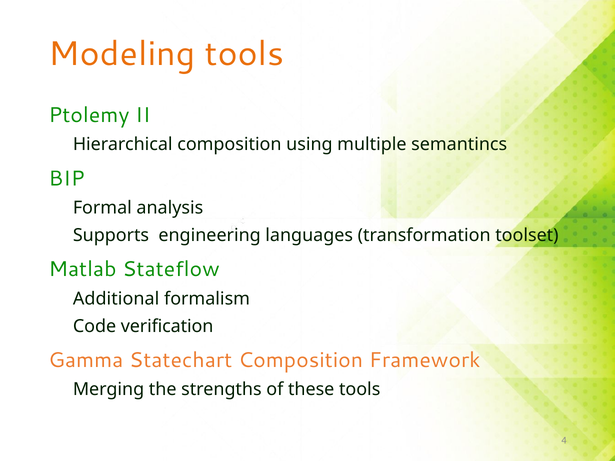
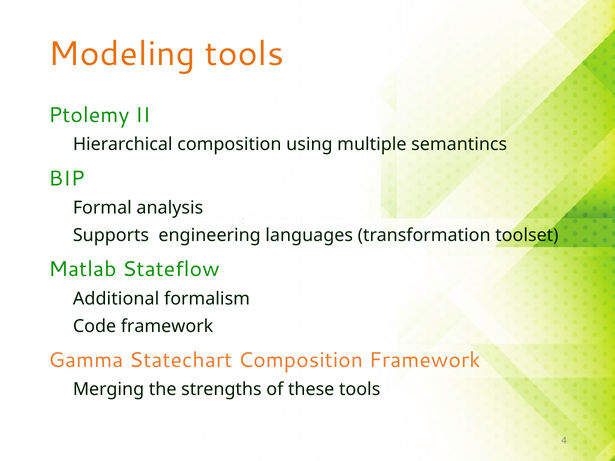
Code verification: verification -> framework (167, 326)
